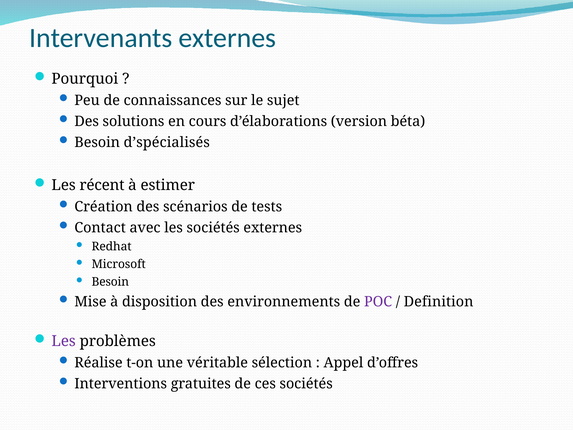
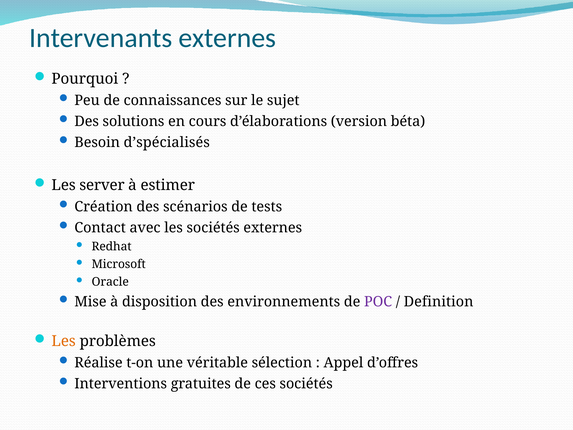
récent: récent -> server (102, 185)
Besoin: Besoin -> Oracle (110, 282)
Les colour: purple -> orange (64, 341)
